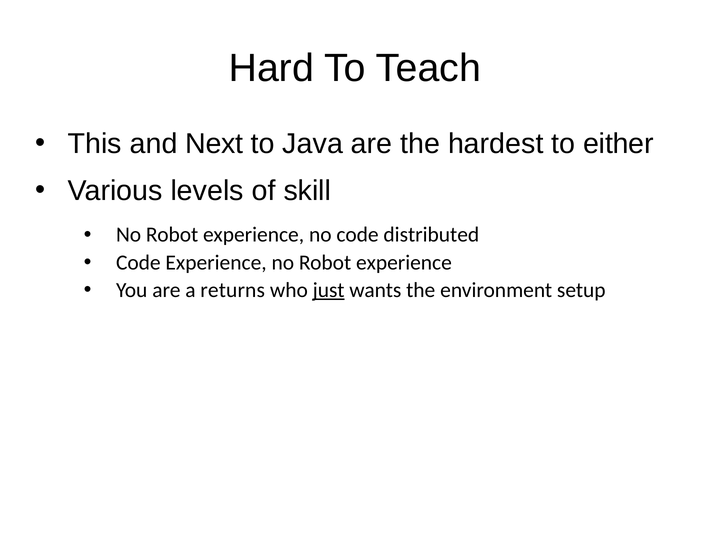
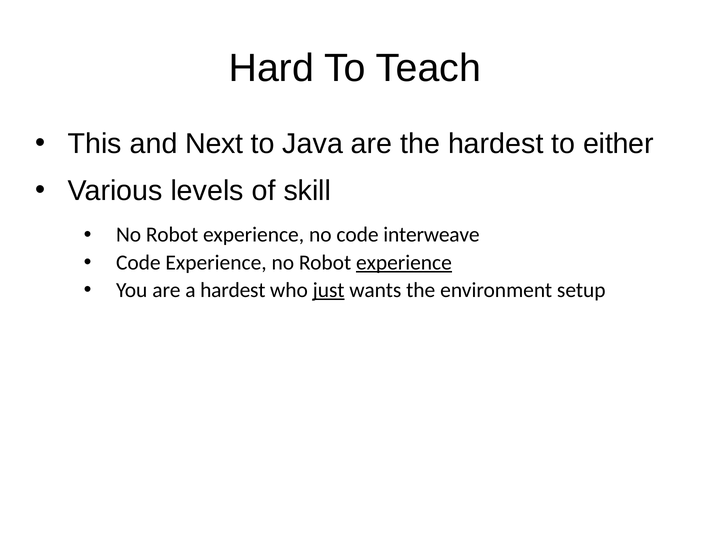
distributed: distributed -> interweave (431, 235)
experience underline: none -> present (404, 262)
a returns: returns -> hardest (233, 290)
